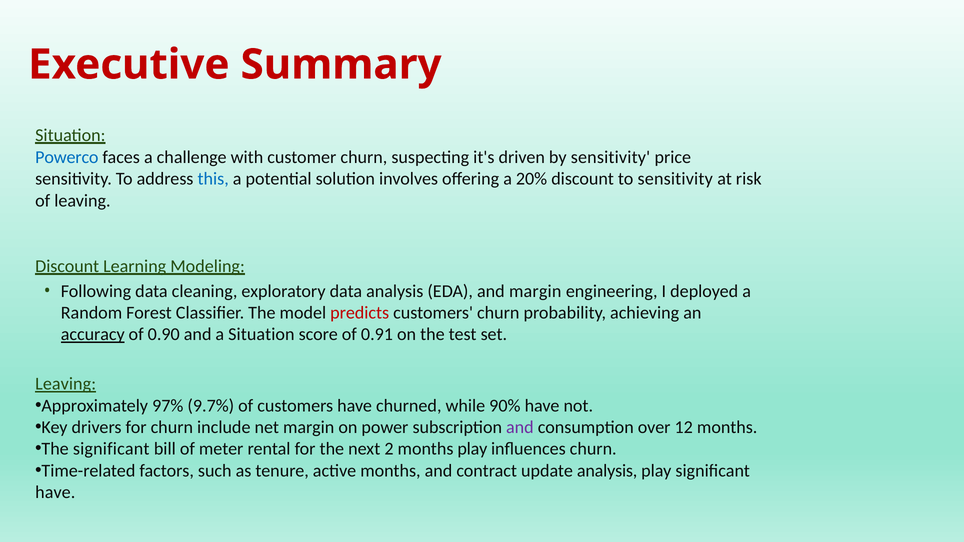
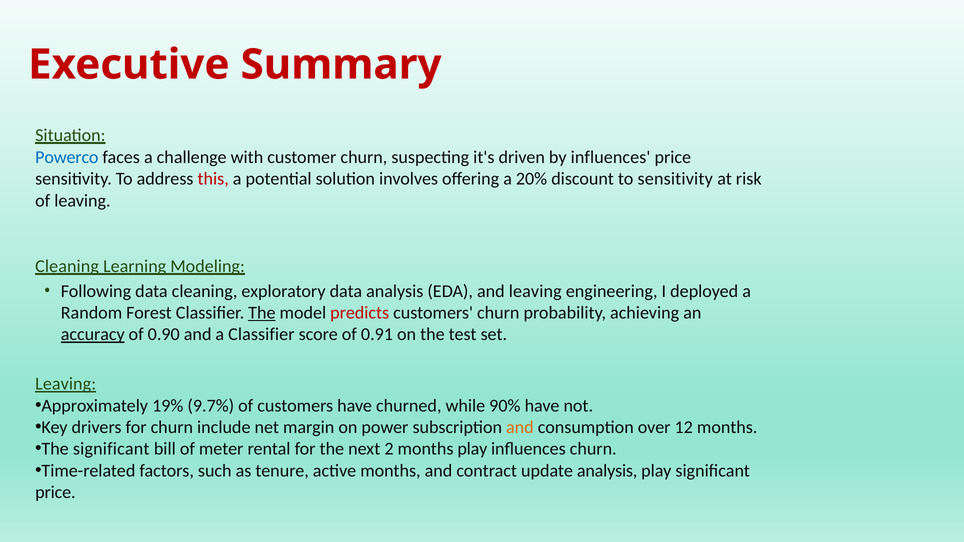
by sensitivity: sensitivity -> influences (611, 157)
this colour: blue -> red (213, 179)
Discount: Discount -> Cleaning (67, 266)
and margin: margin -> leaving (535, 291)
The underline: none -> present (262, 313)
a Situation: Situation -> Classifier (261, 335)
97%: 97% -> 19% (168, 406)
and colour: purple -> orange (520, 427)
have: have -> price (55, 493)
